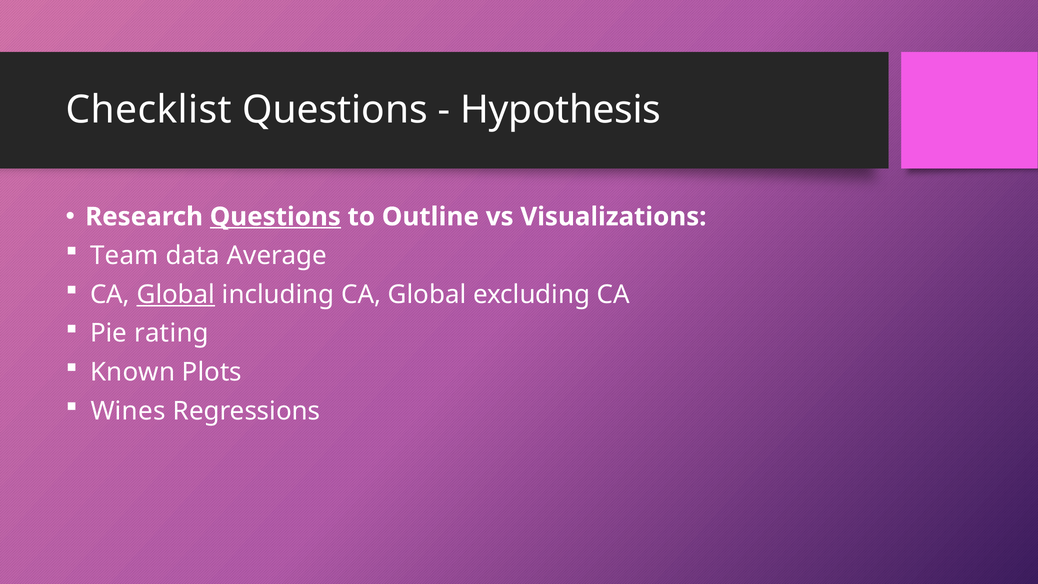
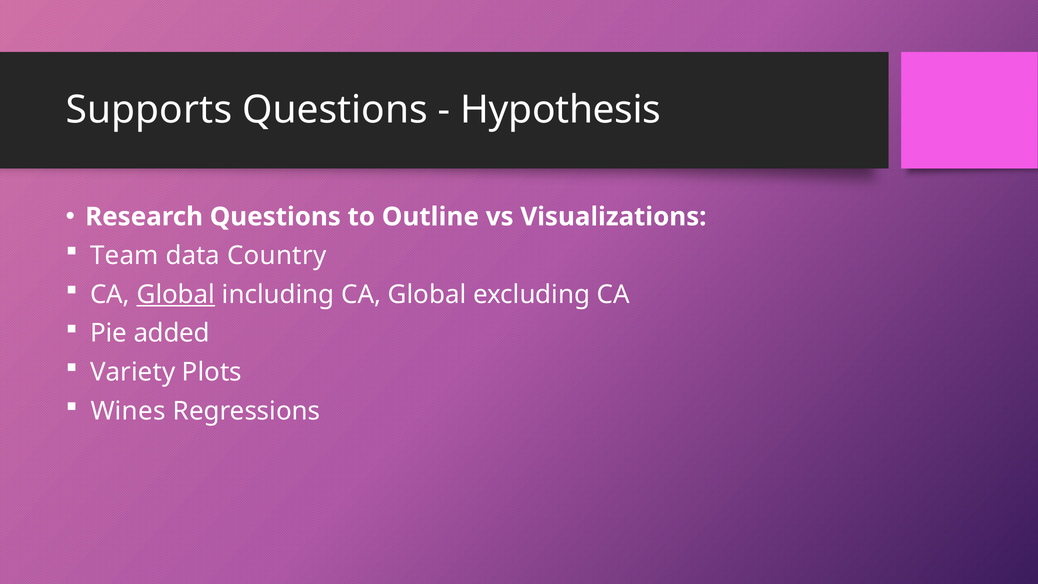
Checklist: Checklist -> Supports (149, 110)
Questions underline: present -> none (275, 217)
Average: Average -> Country (277, 256)
rating: rating -> added (172, 333)
Known: Known -> Variety (133, 372)
